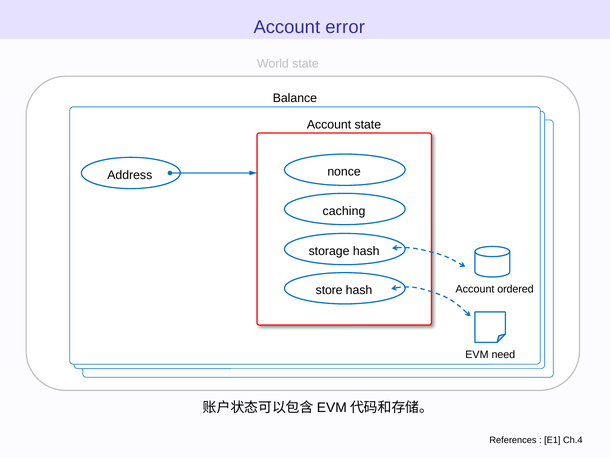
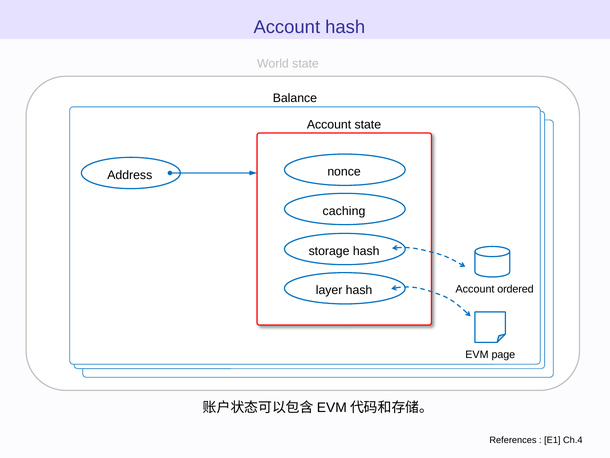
Account error: error -> hash (345, 27)
store: store -> layer (329, 290)
need: need -> page (503, 354)
